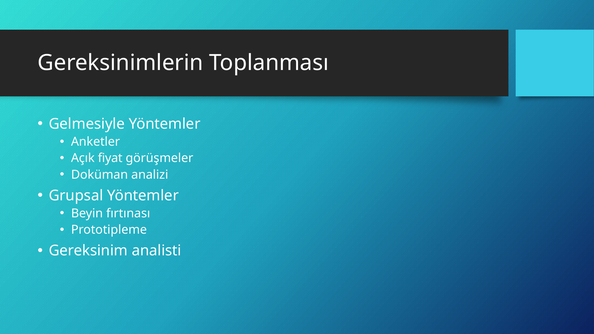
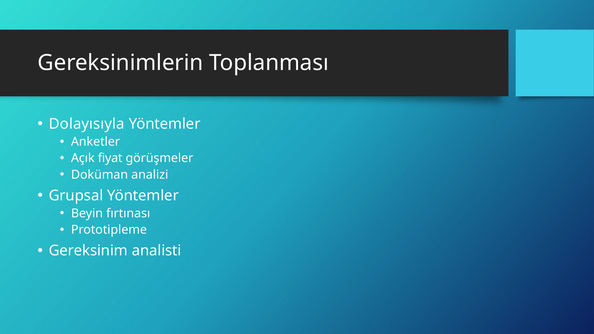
Gelmesiyle: Gelmesiyle -> Dolayısıyla (87, 124)
